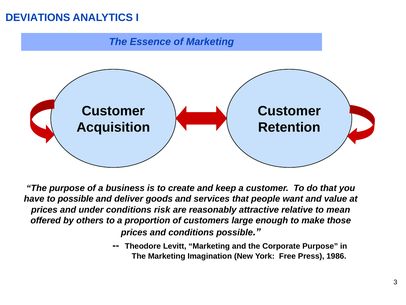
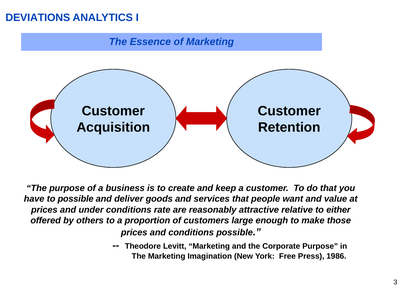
risk: risk -> rate (162, 209)
mean: mean -> either (338, 209)
